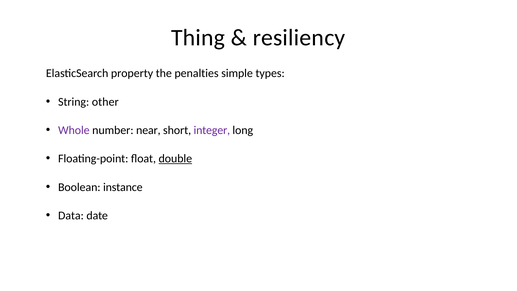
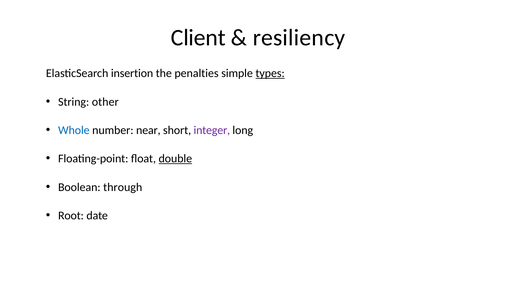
Thing: Thing -> Client (198, 38)
property: property -> insertion (132, 73)
types underline: none -> present (270, 73)
Whole colour: purple -> blue (74, 130)
instance: instance -> through (123, 187)
Data: Data -> Root (71, 215)
